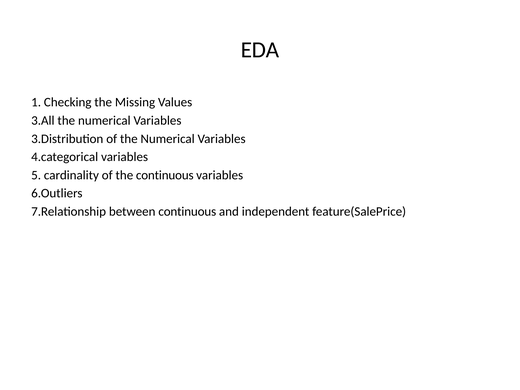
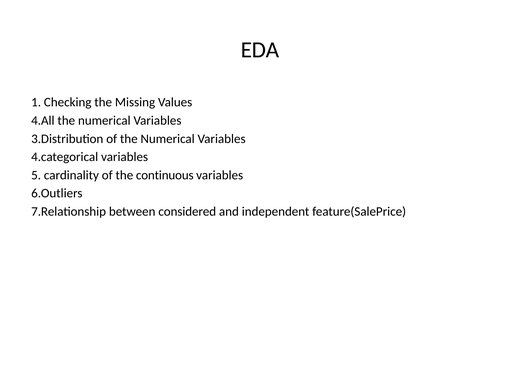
3.All: 3.All -> 4.All (43, 121)
between continuous: continuous -> considered (187, 212)
